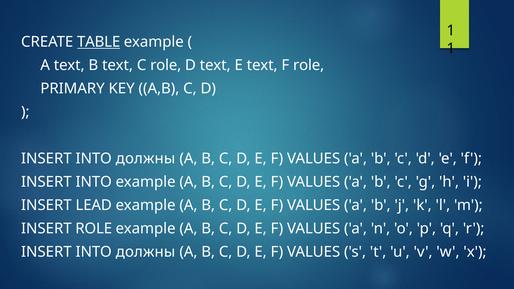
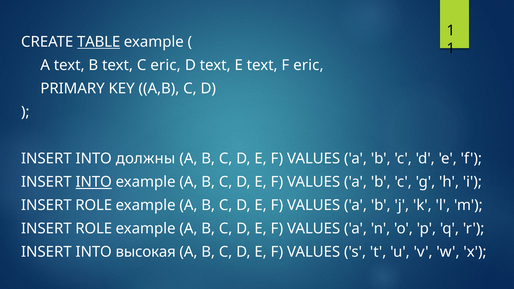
C role: role -> eric (166, 65)
F role: role -> eric (308, 65)
INTO underline: none -> present (94, 182)
LEAD: LEAD -> ROLE (94, 205)
должны: должны -> высокая (146, 252)
